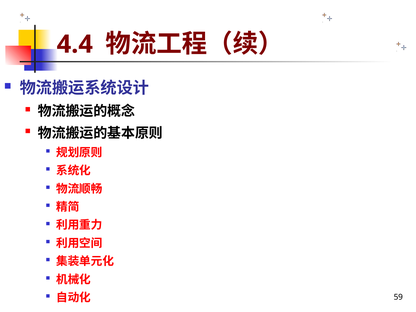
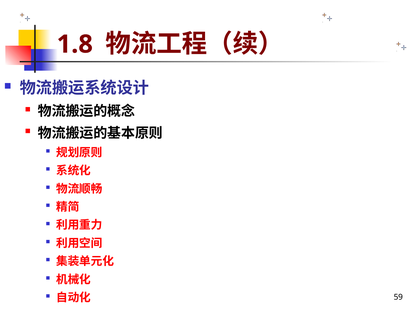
4.4: 4.4 -> 1.8 (75, 44)
